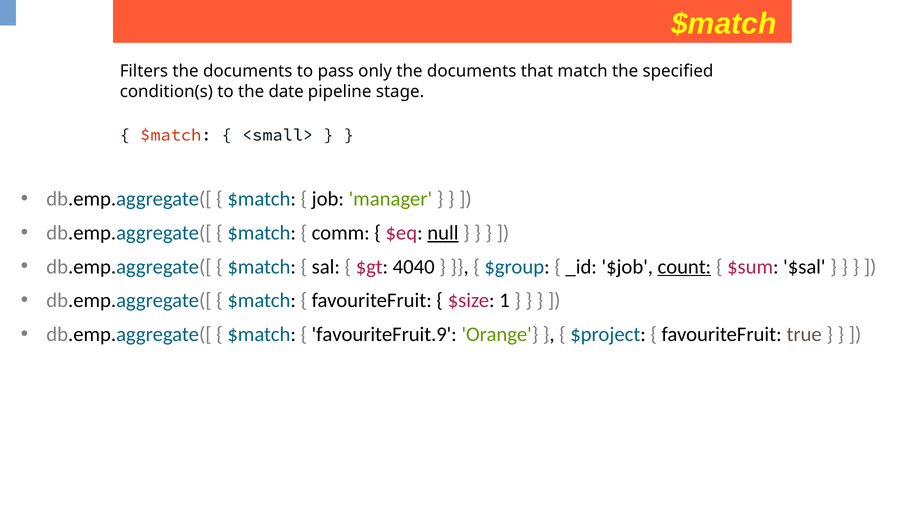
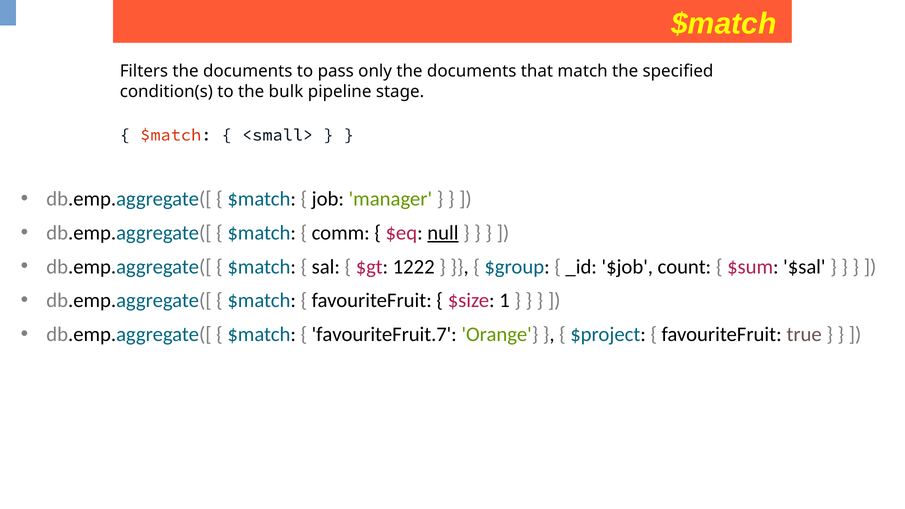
date: date -> bulk (286, 92)
4040: 4040 -> 1222 (414, 267)
count underline: present -> none (684, 267)
favouriteFruit.9: favouriteFruit.9 -> favouriteFruit.7 (384, 335)
